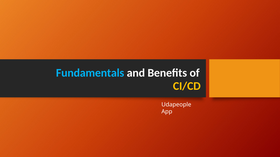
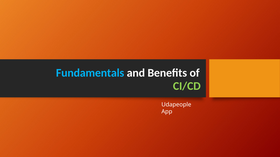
CI/CD colour: yellow -> light green (187, 86)
